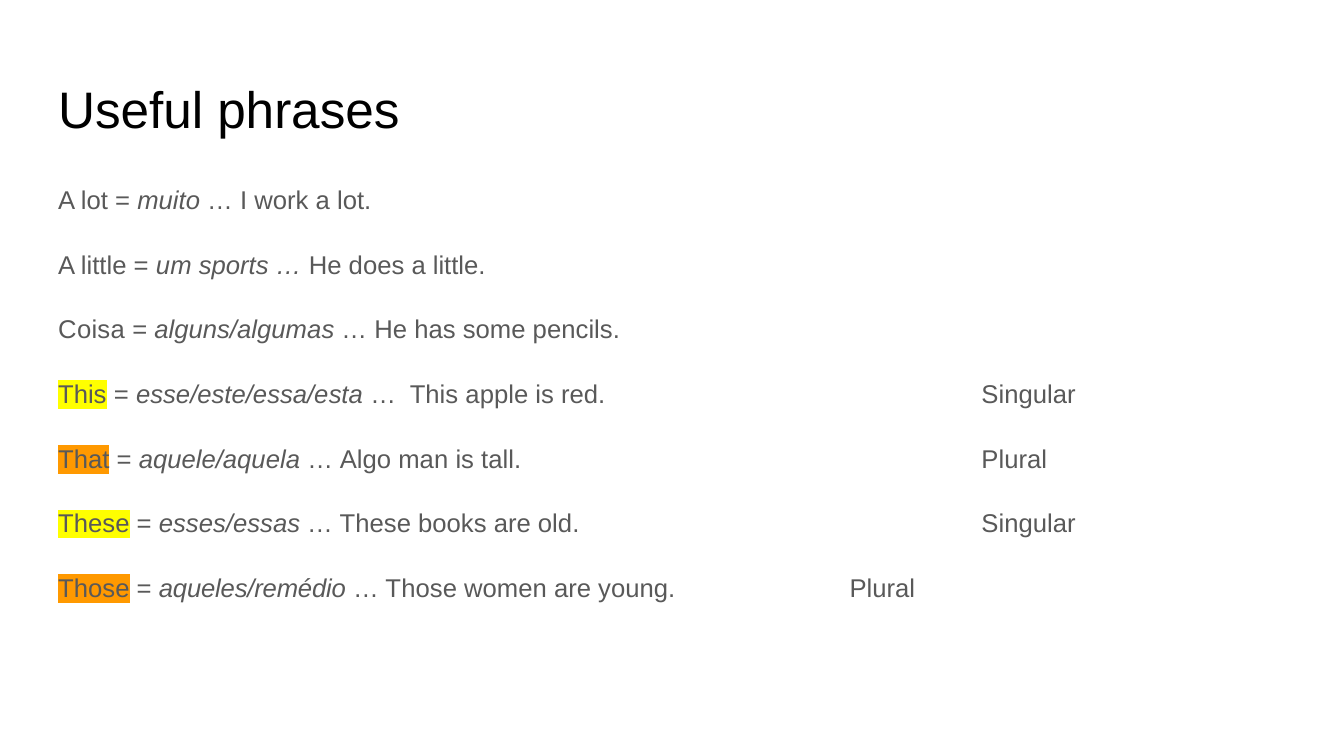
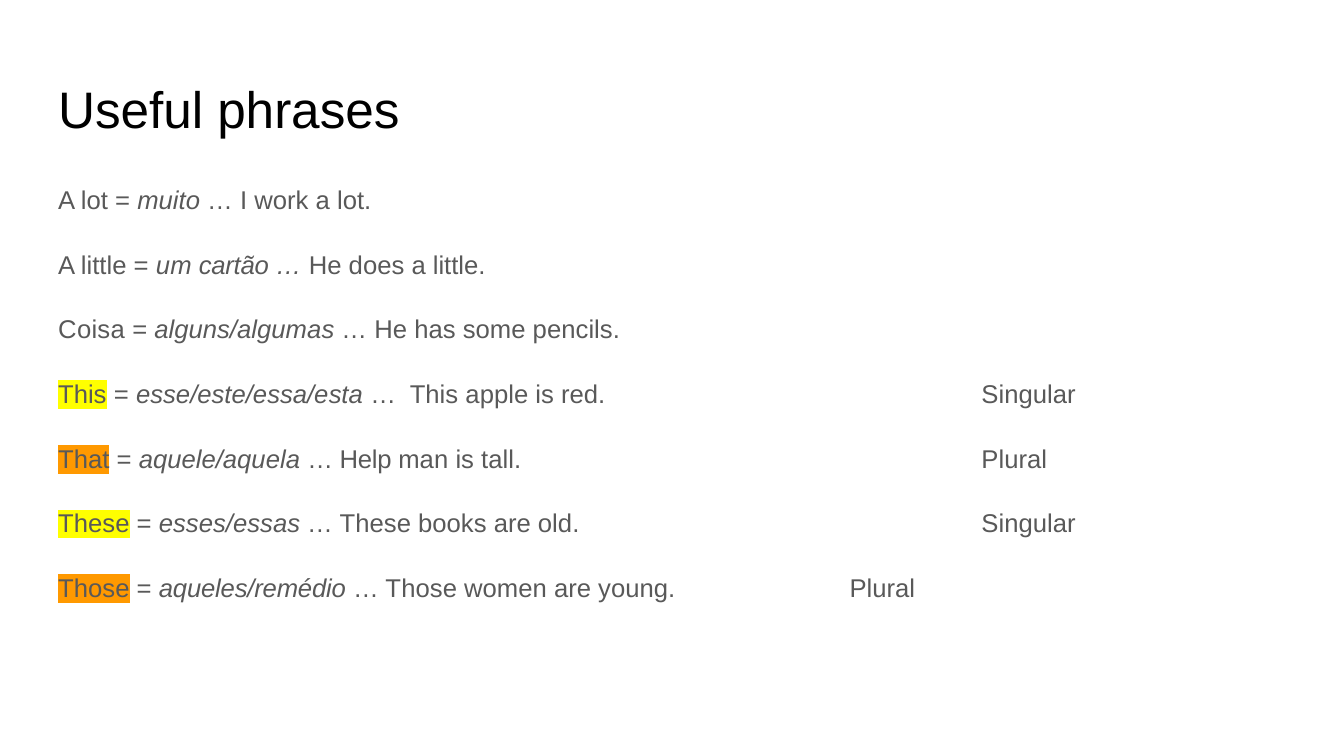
sports: sports -> cartão (234, 266)
Algo: Algo -> Help (366, 460)
